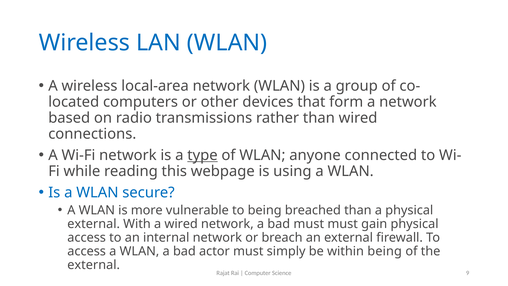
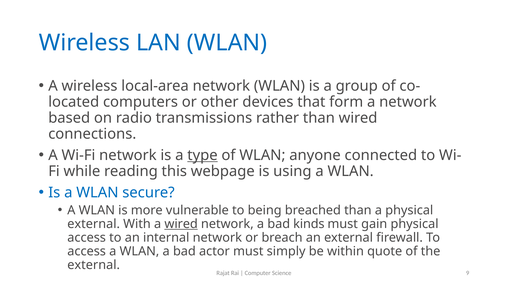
wired underline: none -> present (181, 224)
bad must: must -> kinds (309, 224)
within being: being -> quote (385, 251)
